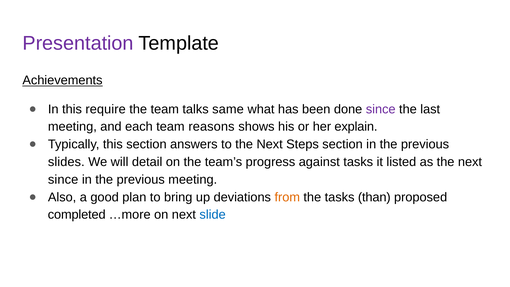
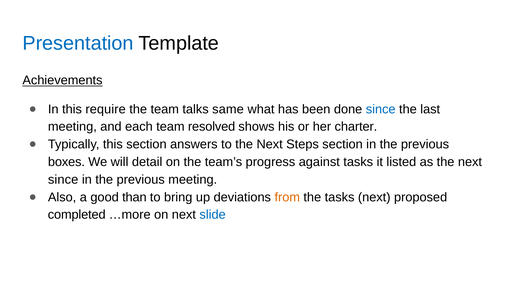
Presentation colour: purple -> blue (78, 43)
since colour: purple -> blue (381, 109)
reasons: reasons -> resolved (212, 127)
explain: explain -> charter (356, 127)
slides: slides -> boxes (66, 162)
plan: plan -> than (134, 197)
tasks than: than -> next (374, 197)
